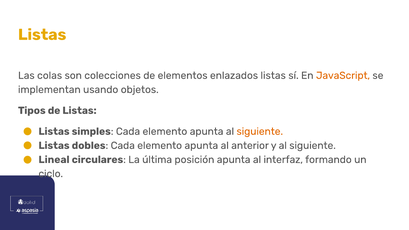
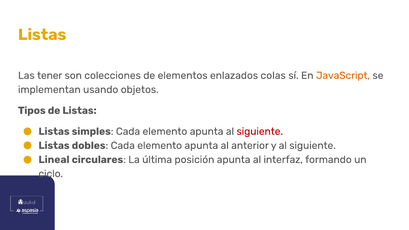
colas: colas -> tener (50, 76)
enlazados listas: listas -> colas (273, 76)
siguiente colour: orange -> red (260, 131)
